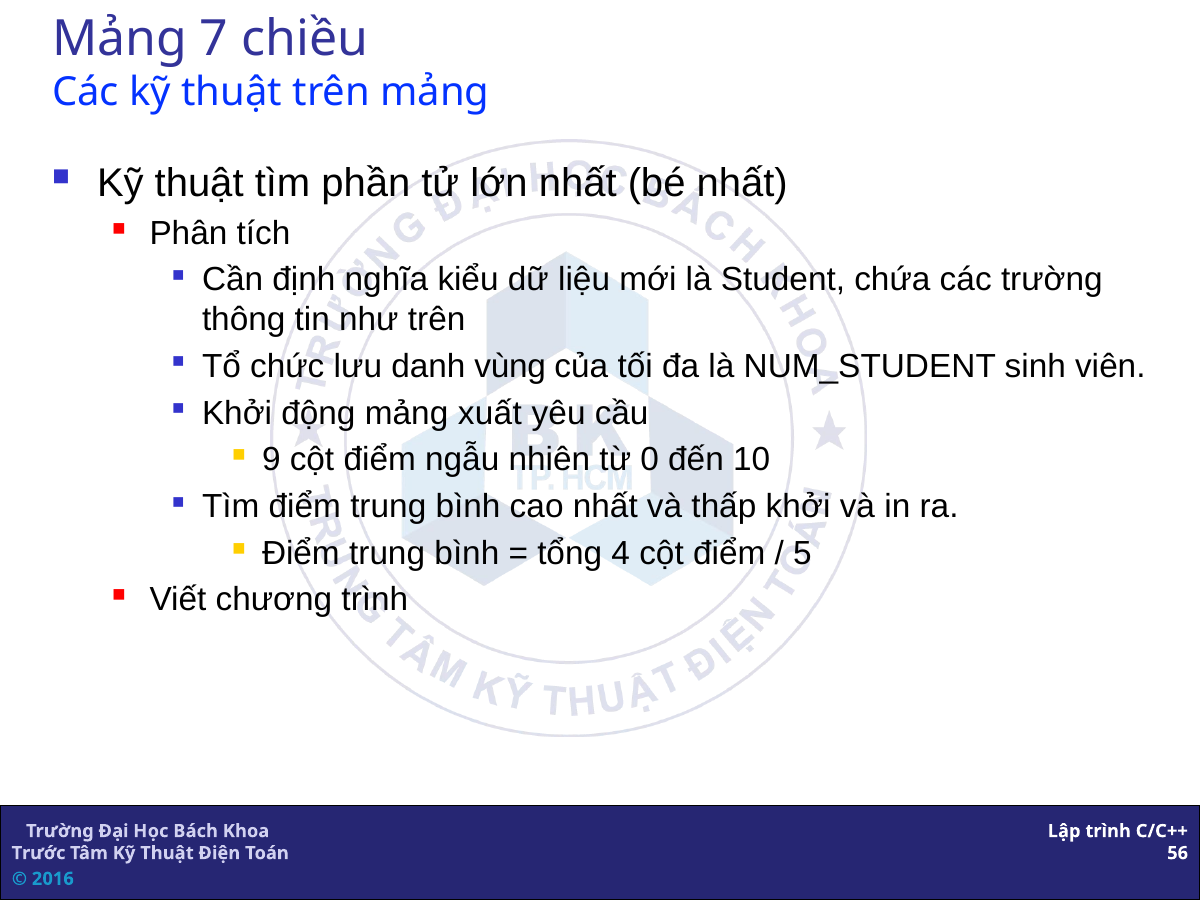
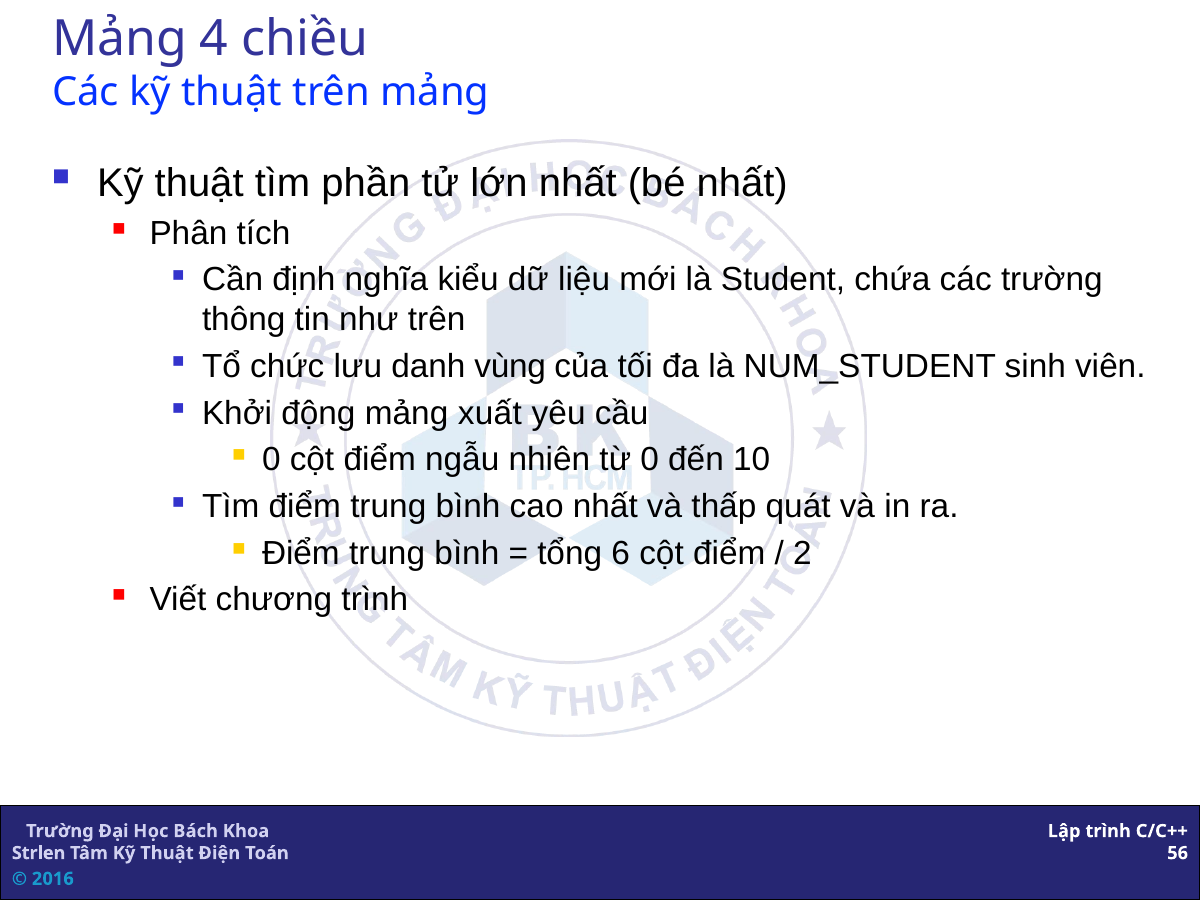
7: 7 -> 4 (214, 39)
9: 9 -> 0 (271, 460)
thấp khởi: khởi -> quát (798, 506)
4: 4 -> 6 (621, 553)
5: 5 -> 2 (802, 553)
Trước: Trước -> Strlen (39, 853)
